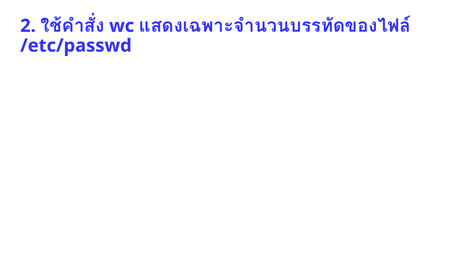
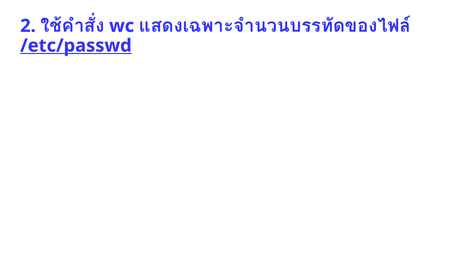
/etc/passwd underline: none -> present (76, 46)
